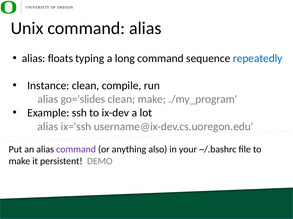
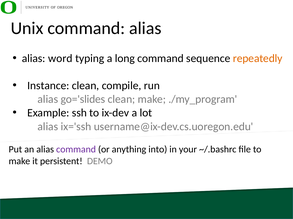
floats: floats -> word (60, 59)
repeatedly colour: blue -> orange (258, 59)
also: also -> into (158, 150)
